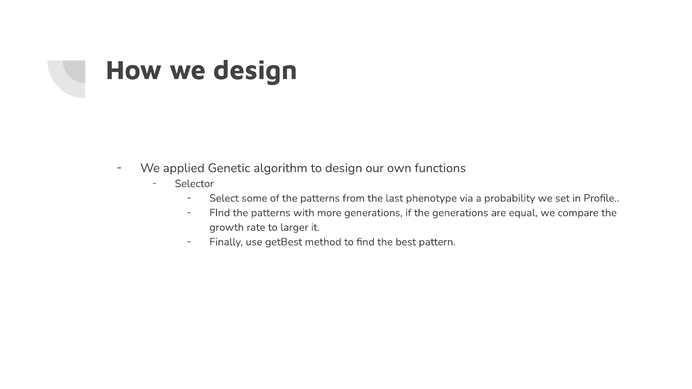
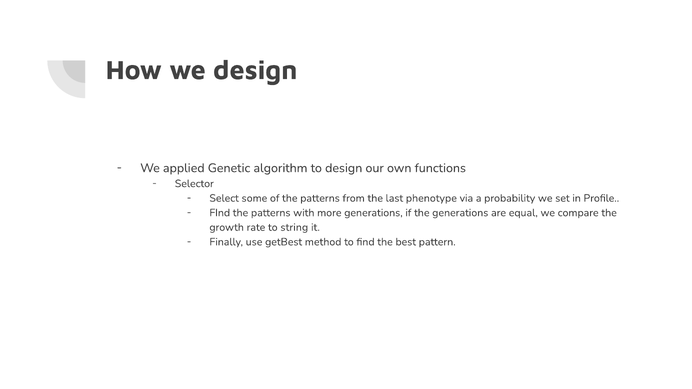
larger: larger -> string (294, 227)
